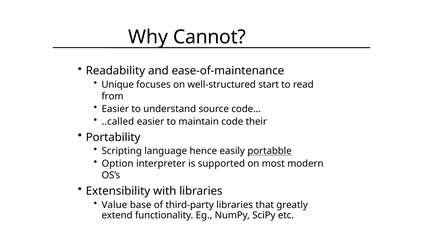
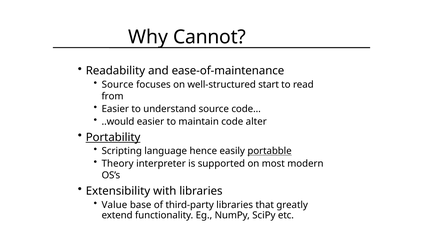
Unique: Unique -> Source (118, 85)
..called: ..called -> ..would (118, 121)
their: their -> alter (256, 121)
Portability underline: none -> present (113, 137)
Option: Option -> Theory (118, 164)
